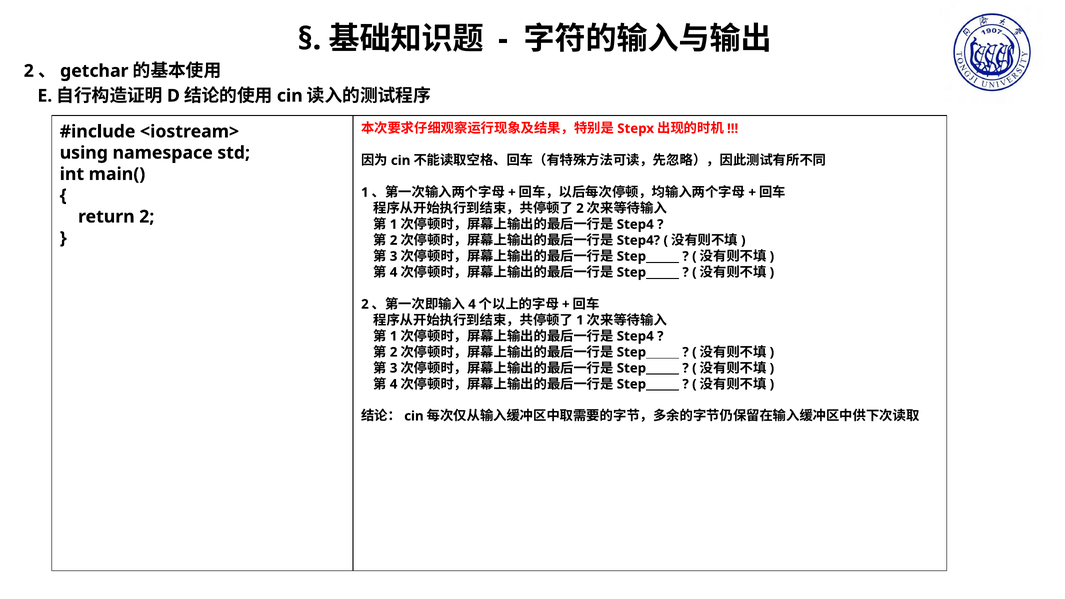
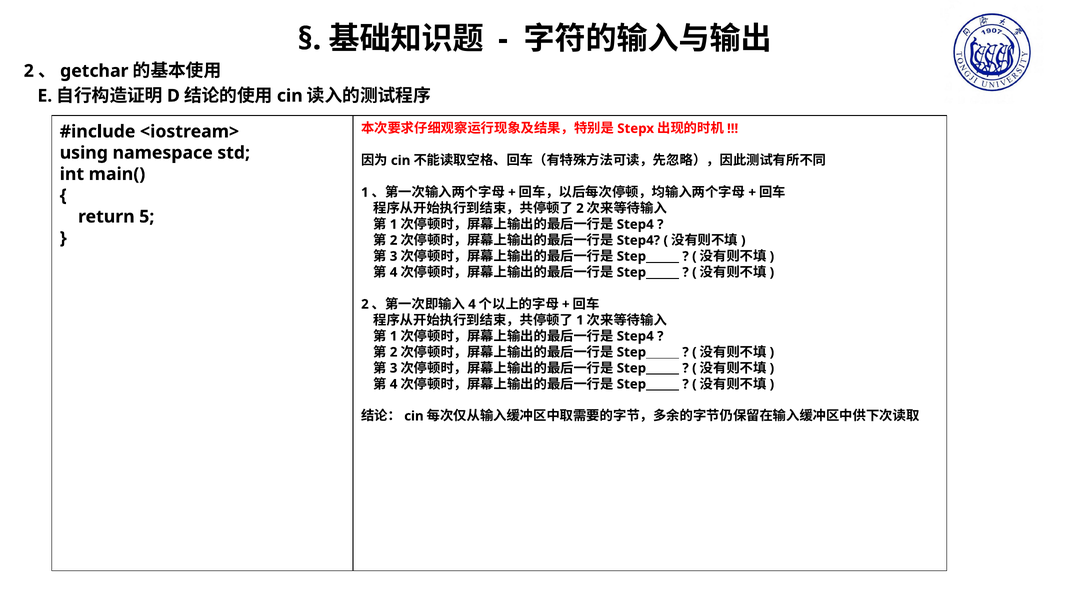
return 2: 2 -> 5 (147, 217)
